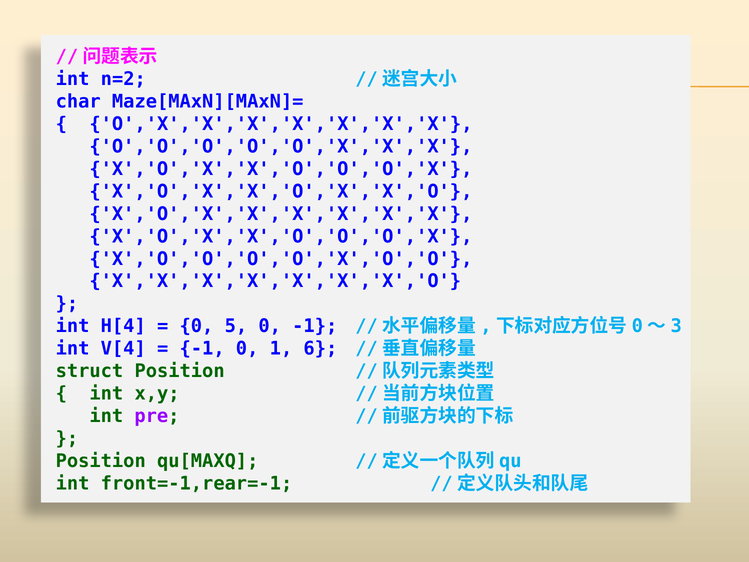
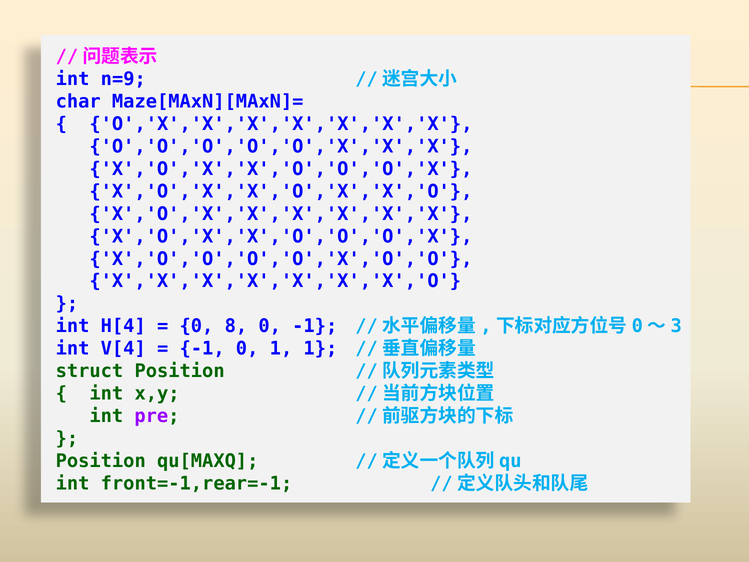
n=2: n=2 -> n=9 (123, 79)
5: 5 -> 8 (236, 326)
1 6: 6 -> 1 (320, 349)
